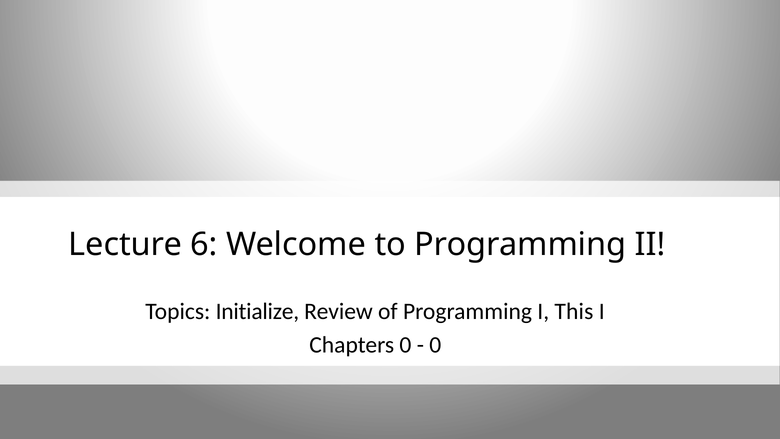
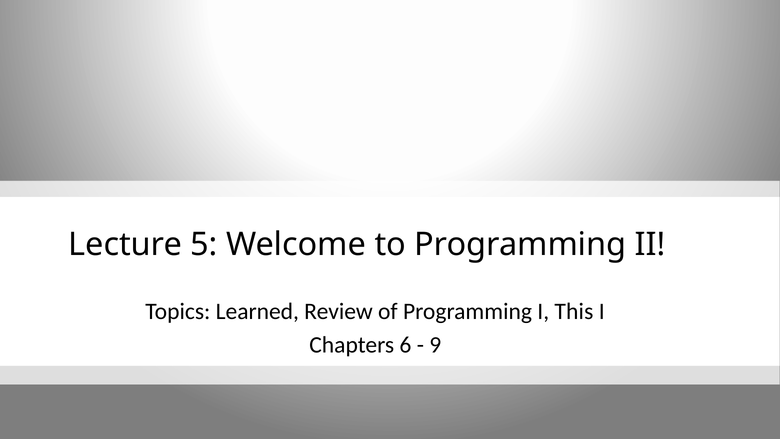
6: 6 -> 5 (204, 244)
Initialize: Initialize -> Learned (257, 311)
Chapters 0: 0 -> 6 (405, 345)
0: 0 -> 9 (435, 345)
